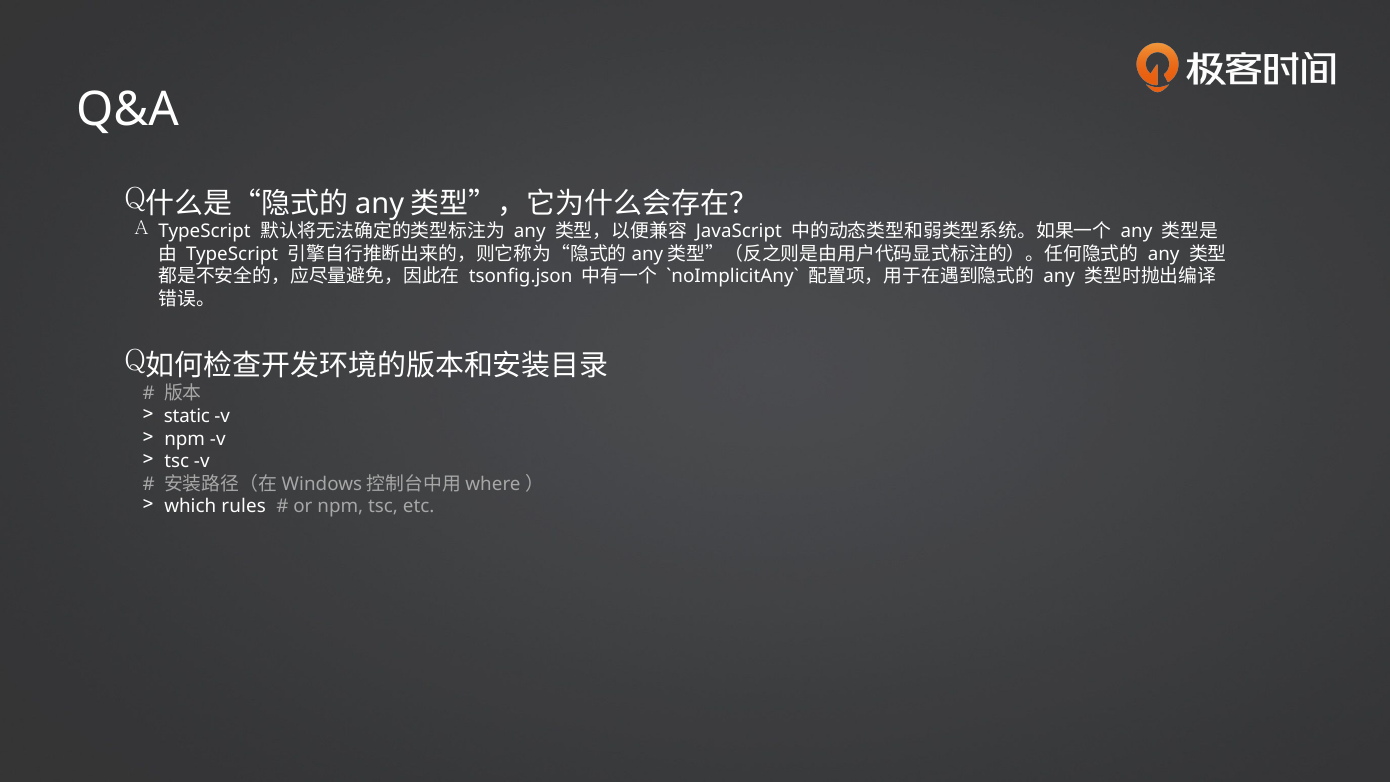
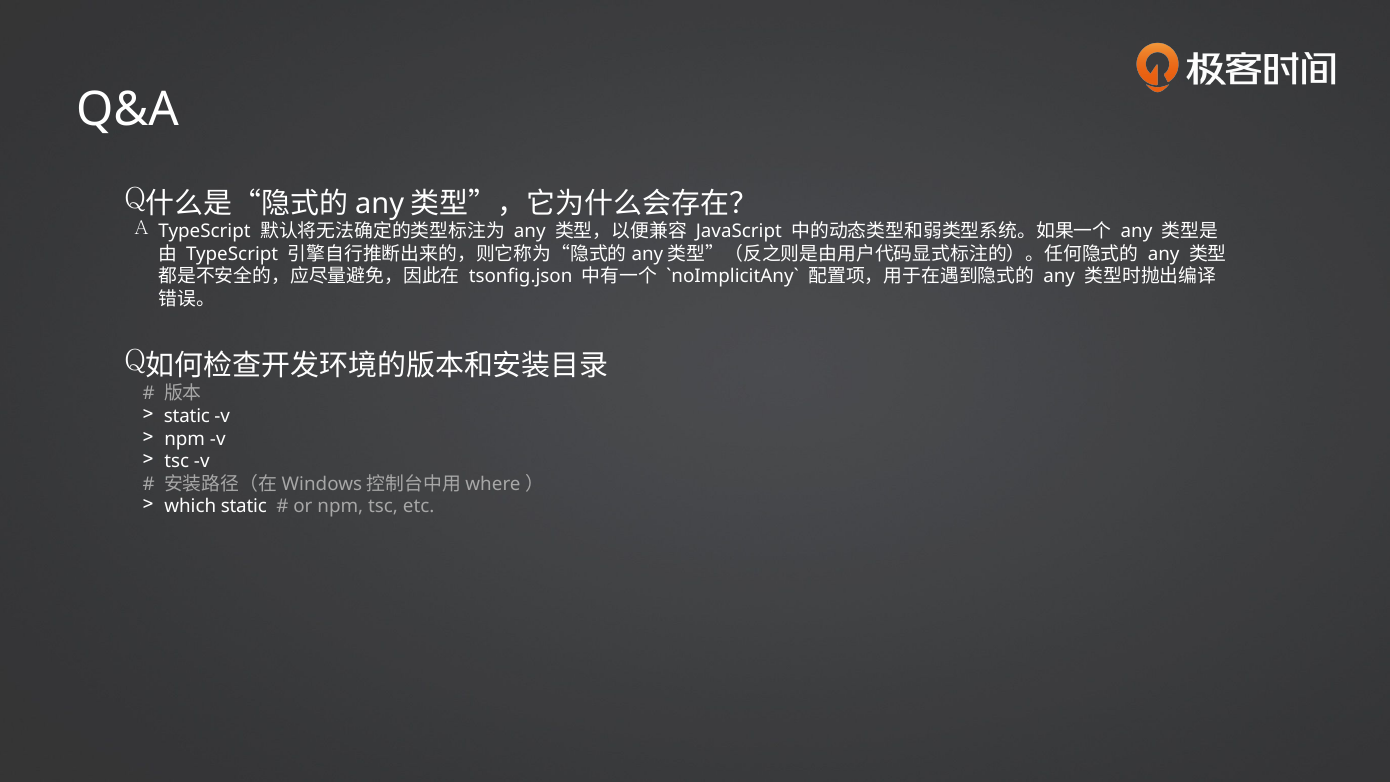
which rules: rules -> static (244, 507)
